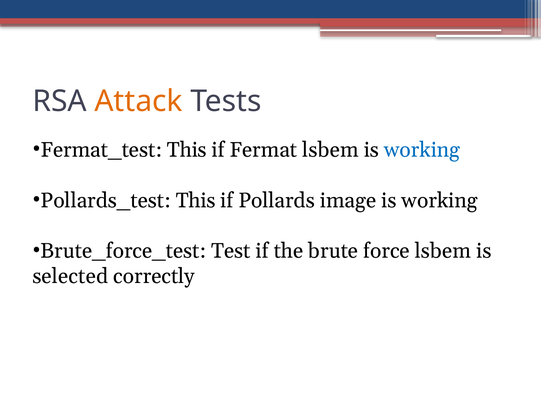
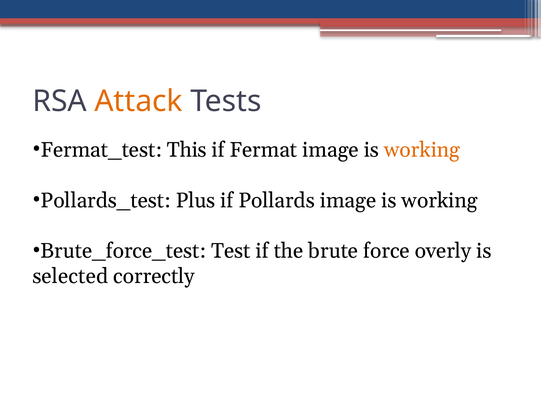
Fermat lsbem: lsbem -> image (330, 150)
working colour: blue -> orange (422, 150)
Pollards_test This: This -> Plus (196, 200)
force lsbem: lsbem -> overly (443, 251)
